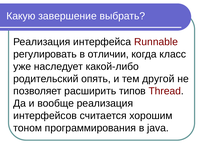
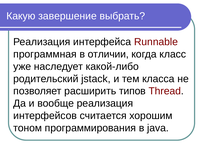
регулировать: регулировать -> программная (45, 54)
опять: опять -> jstack (96, 79)
другой: другой -> класса (158, 79)
